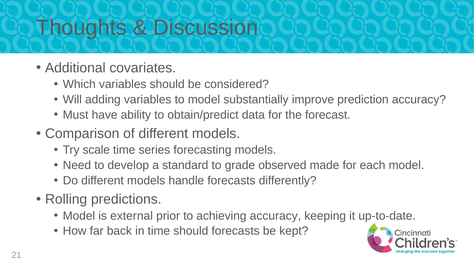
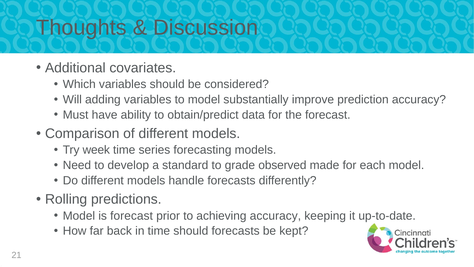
scale: scale -> week (96, 150)
is external: external -> forecast (132, 215)
